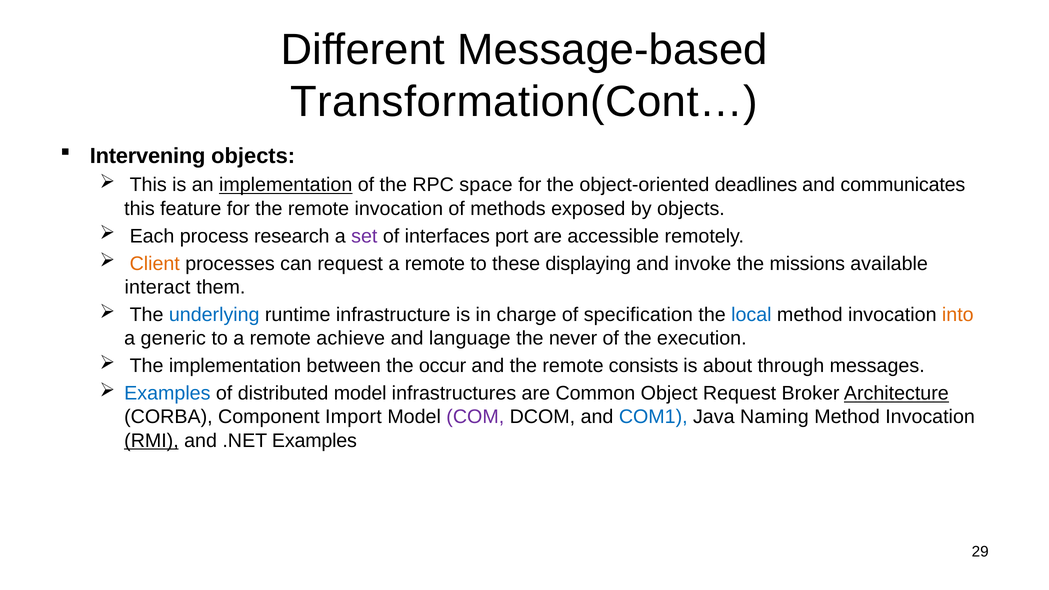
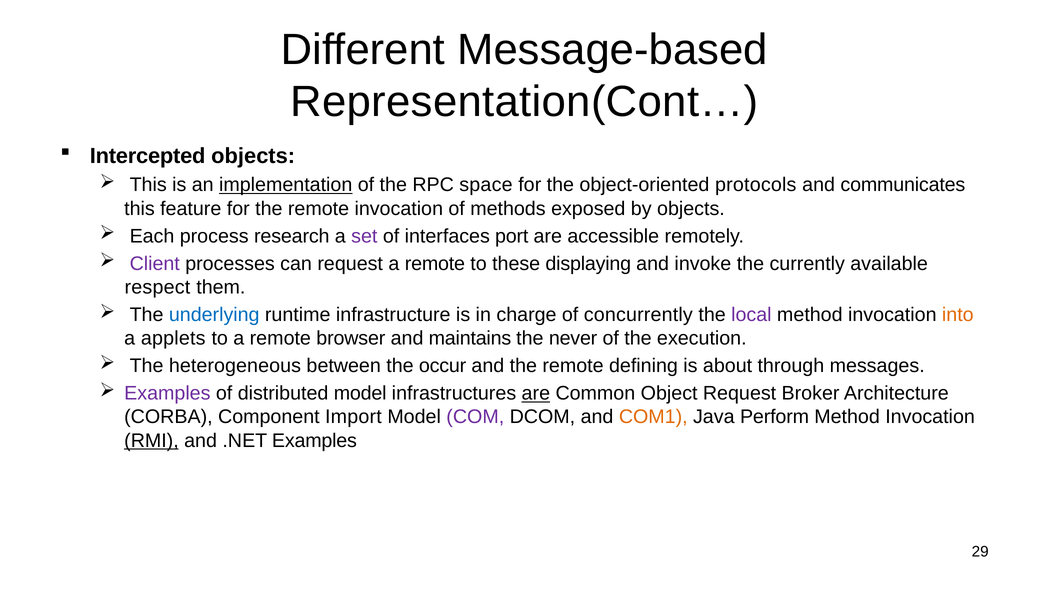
Transformation(Cont…: Transformation(Cont… -> Representation(Cont… (524, 102)
Intervening: Intervening -> Intercepted (148, 156)
deadlines: deadlines -> protocols (756, 185)
Client colour: orange -> purple (155, 264)
missions: missions -> currently (807, 264)
interact: interact -> respect (157, 287)
specification: specification -> concurrently (638, 315)
local colour: blue -> purple (751, 315)
generic: generic -> applets (173, 338)
achieve: achieve -> browser (351, 338)
language: language -> maintains (470, 338)
The implementation: implementation -> heterogeneous (235, 366)
consists: consists -> defining (643, 366)
Examples colour: blue -> purple (167, 393)
are underline: none -> present (536, 393)
Architecture underline: present -> none (896, 393)
COM1 colour: blue -> orange (653, 417)
Naming: Naming -> Perform (775, 417)
